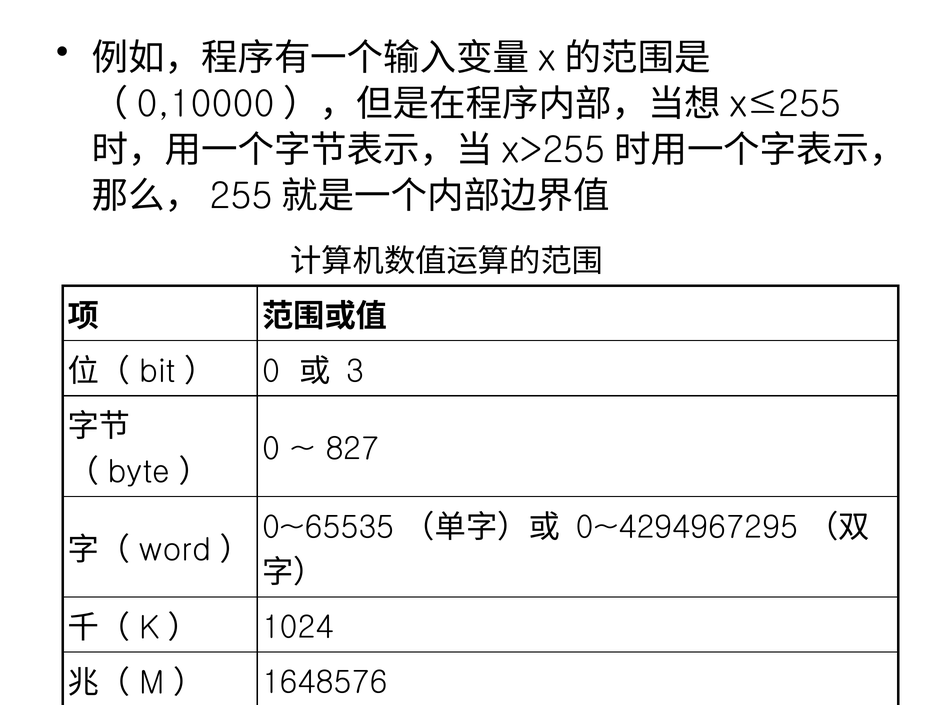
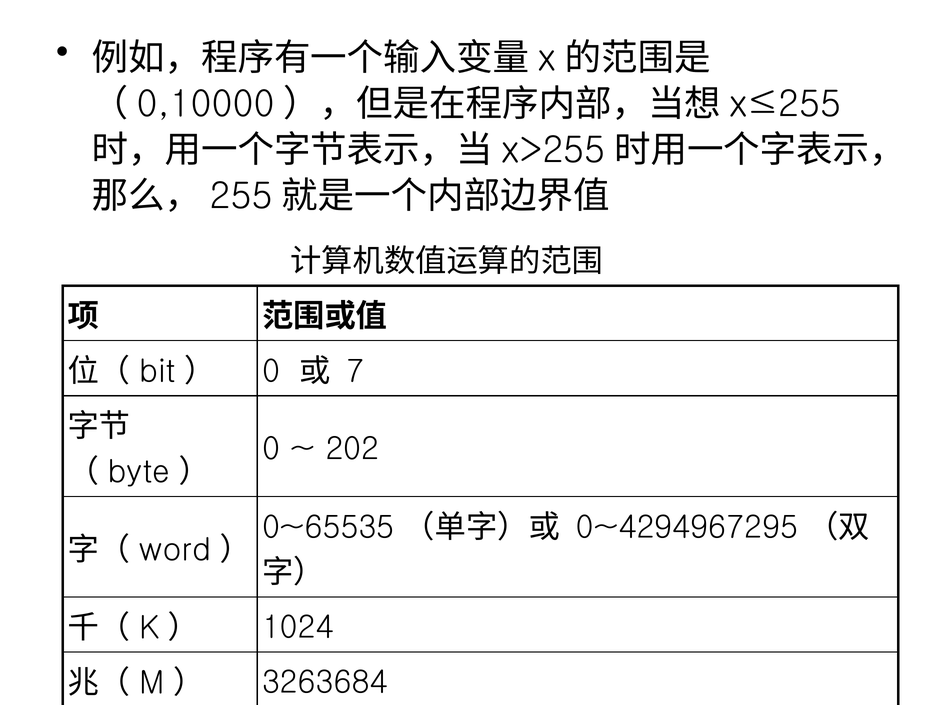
3: 3 -> 7 (355, 371)
827: 827 -> 202 (352, 449)
1648576: 1648576 -> 3263684 (325, 682)
